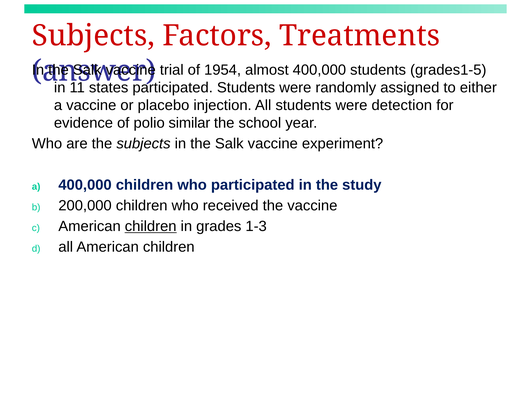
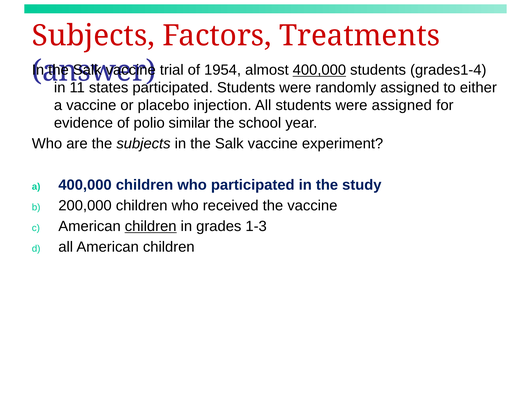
400,000 underline: none -> present (319, 70)
grades1-5: grades1-5 -> grades1-4 (448, 70)
were detection: detection -> assigned (402, 105)
